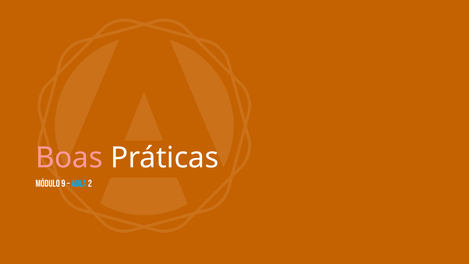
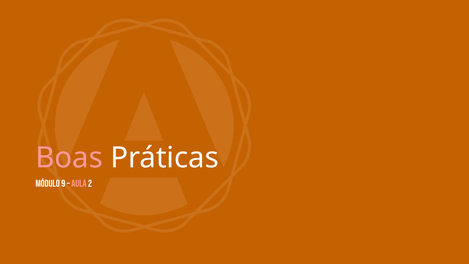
Aula colour: light blue -> pink (79, 184)
